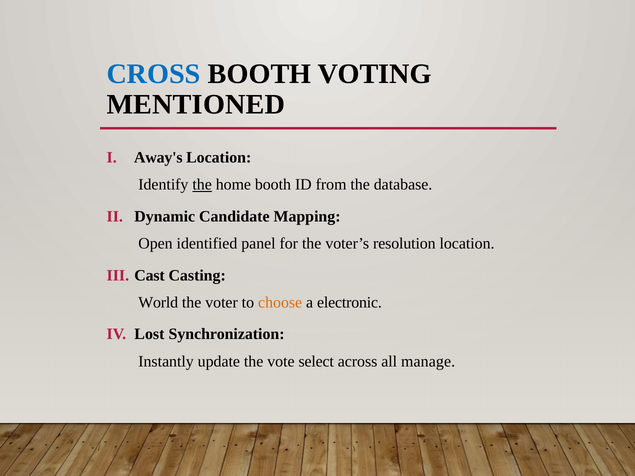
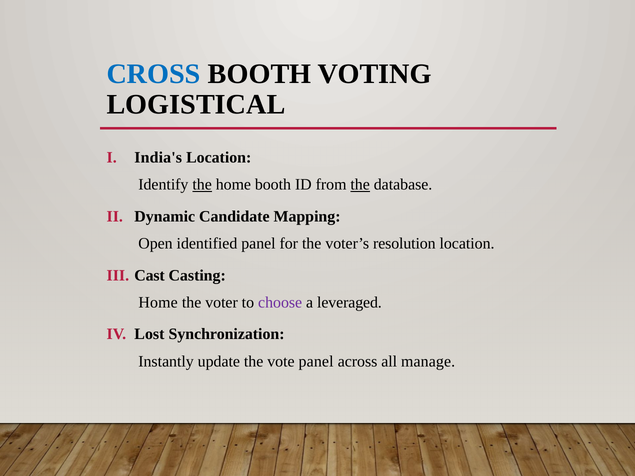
MENTIONED: MENTIONED -> LOGISTICAL (196, 105)
Away's: Away's -> India's (158, 158)
the underline: none -> present (360, 185)
World: World -> Home (158, 303)
choose colour: orange -> purple (280, 303)
electronic: electronic -> leveraged (349, 303)
vote select: select -> panel (316, 362)
